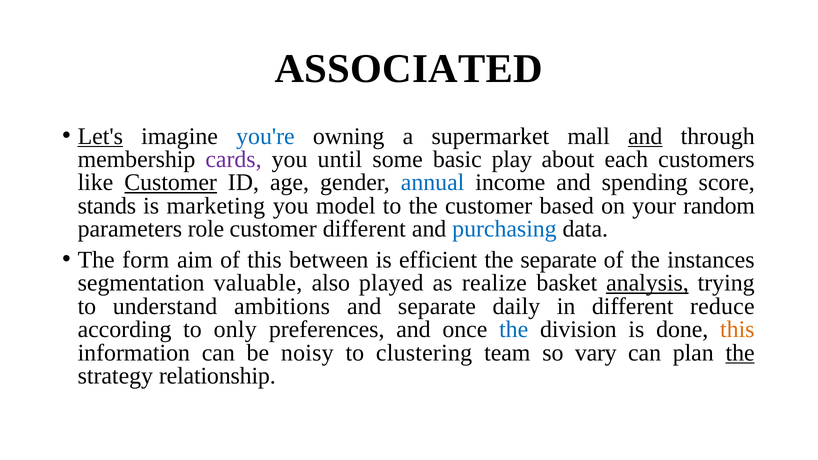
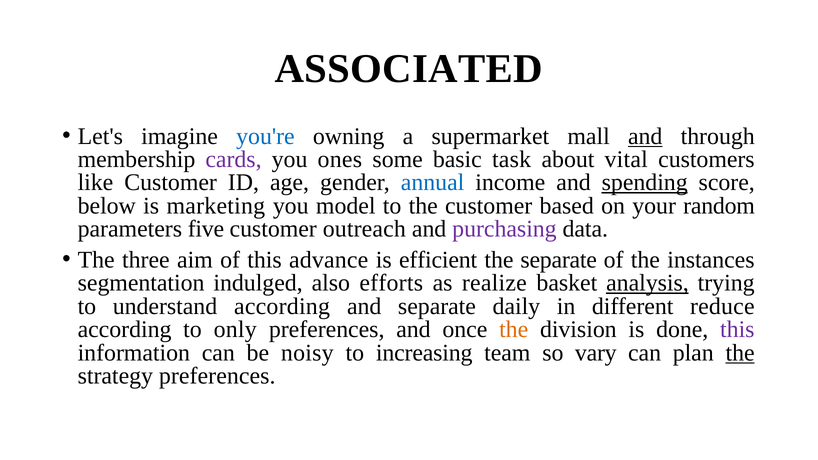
Let's underline: present -> none (100, 136)
until: until -> ones (340, 159)
play: play -> task (512, 159)
each: each -> vital (626, 159)
Customer underline: present -> none (171, 183)
spending underline: none -> present (645, 183)
stands: stands -> below (107, 206)
role: role -> five (206, 229)
customer different: different -> outreach (364, 229)
purchasing colour: blue -> purple (504, 229)
form: form -> three (146, 260)
between: between -> advance (329, 260)
valuable: valuable -> indulged (258, 283)
played: played -> efforts (391, 283)
understand ambitions: ambitions -> according (282, 306)
the colour: blue -> orange (514, 330)
this colour: orange -> purple (737, 330)
clustering: clustering -> increasing (424, 353)
strategy relationship: relationship -> preferences (217, 376)
